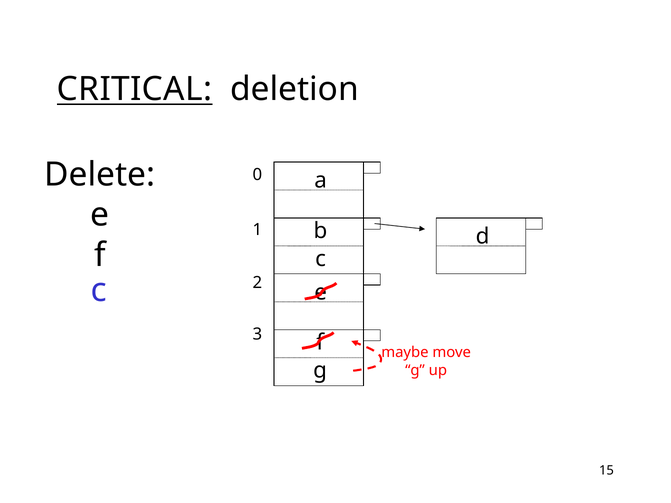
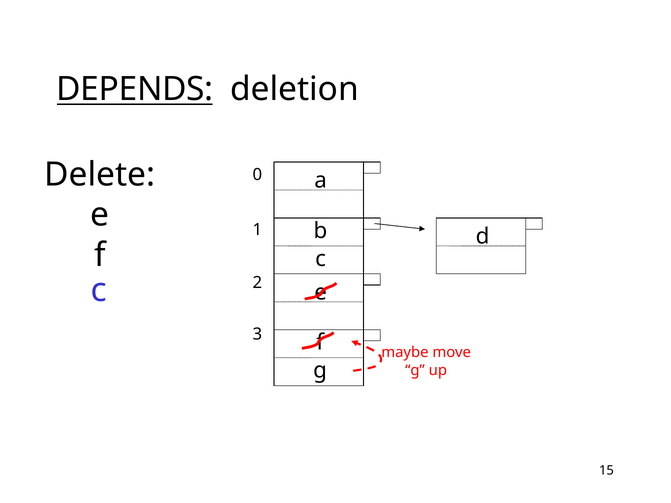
CRITICAL: CRITICAL -> DEPENDS (135, 89)
